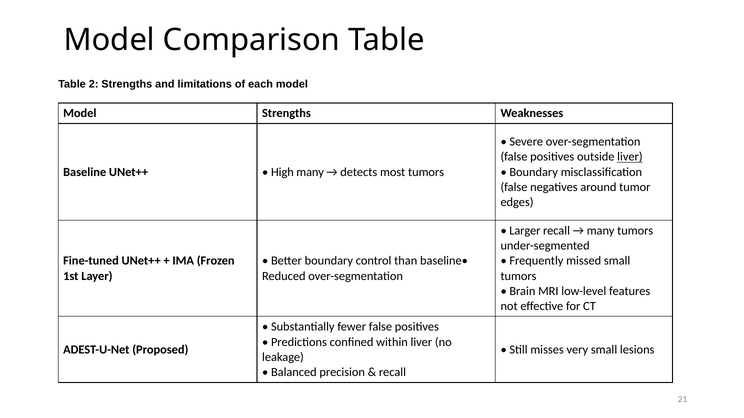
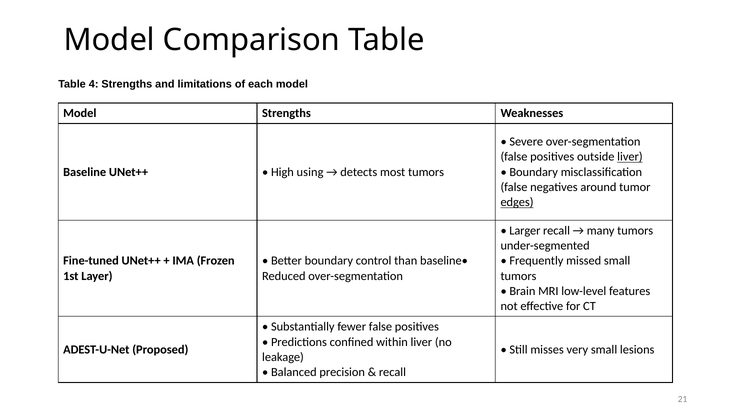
2: 2 -> 4 (94, 84)
High many: many -> using (310, 172)
edges underline: none -> present (517, 203)
